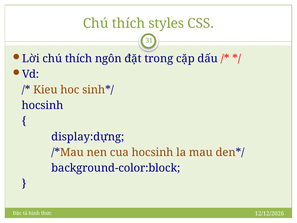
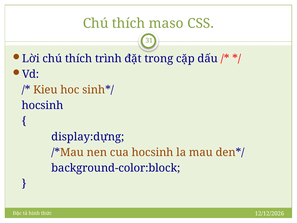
styles: styles -> maso (166, 23)
ngôn: ngôn -> trình (108, 59)
